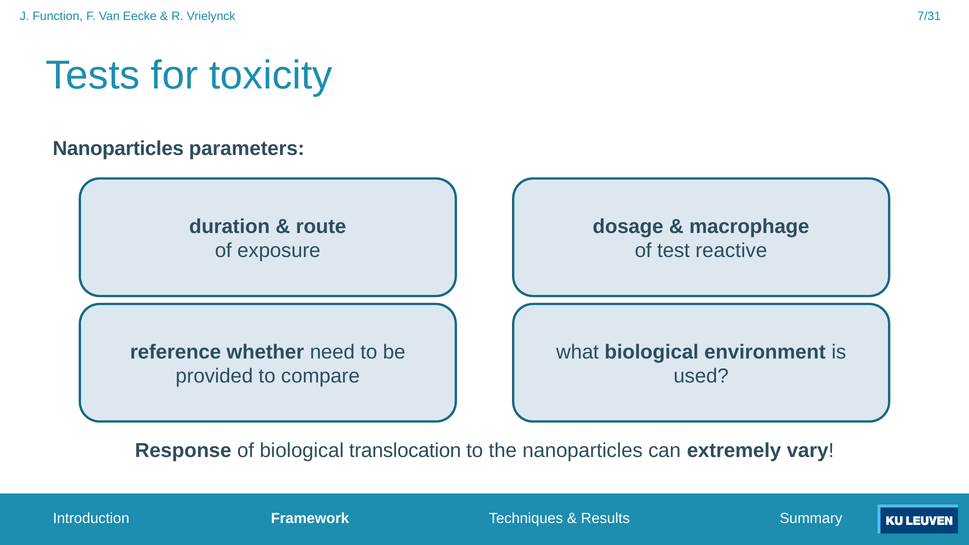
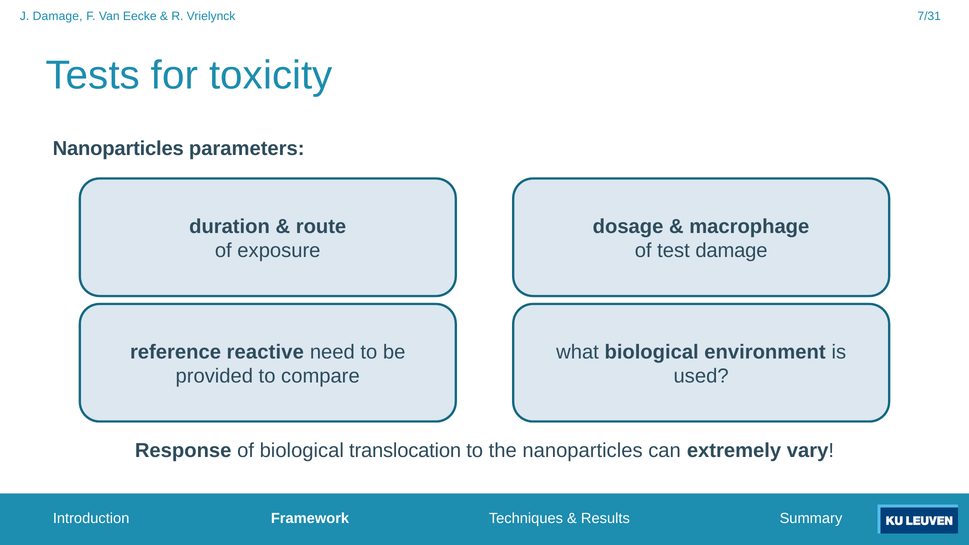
J Function: Function -> Damage (58, 16)
test reactive: reactive -> damage (731, 251)
whether: whether -> reactive (265, 352)
